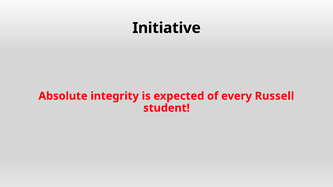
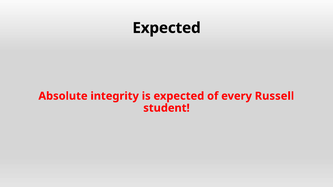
Initiative: Initiative -> Expected (167, 28)
